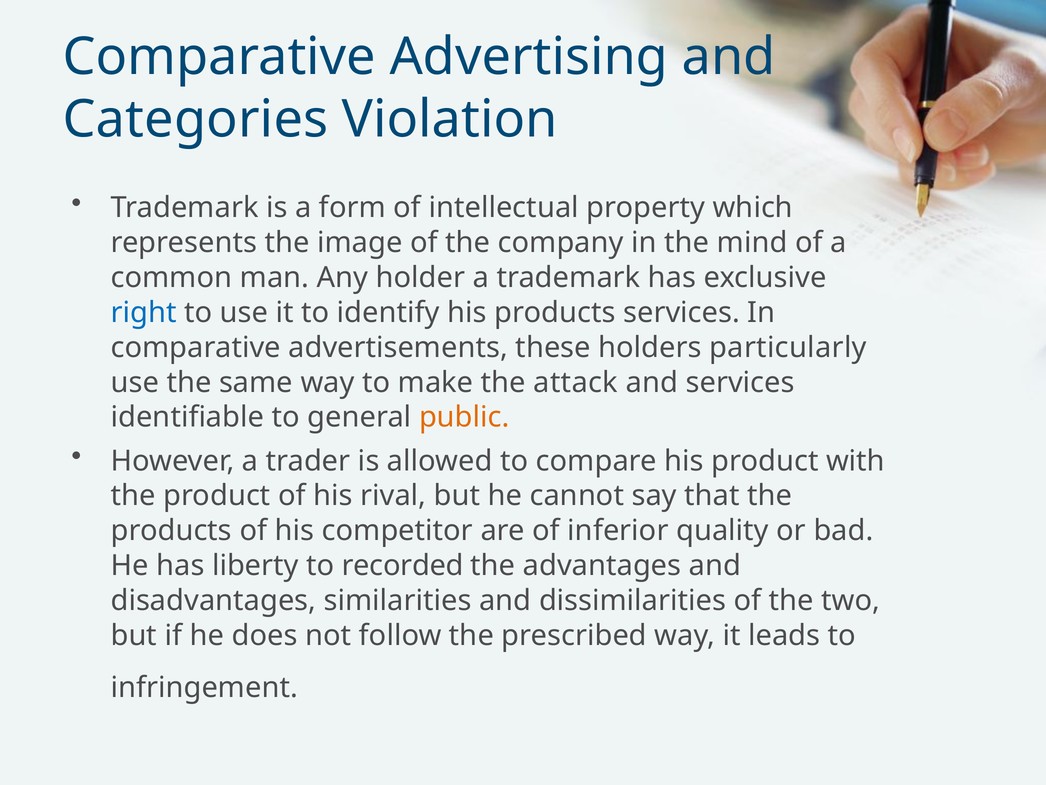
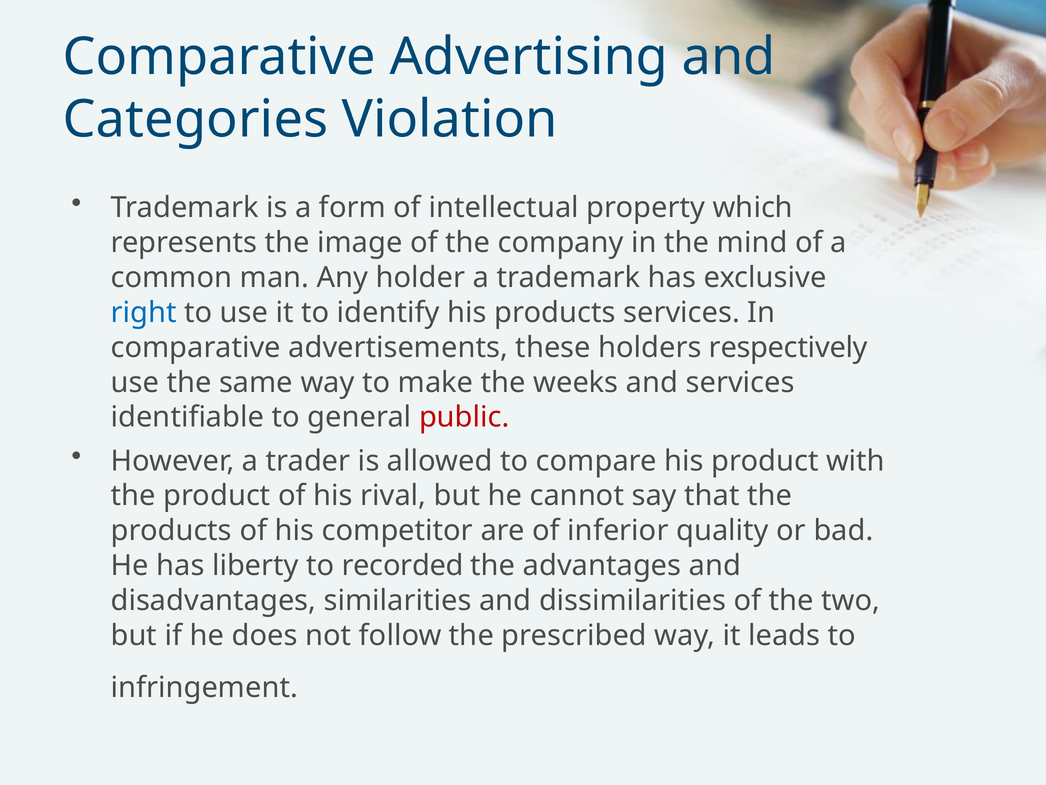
particularly: particularly -> respectively (788, 347)
attack: attack -> weeks (576, 382)
public colour: orange -> red (464, 417)
